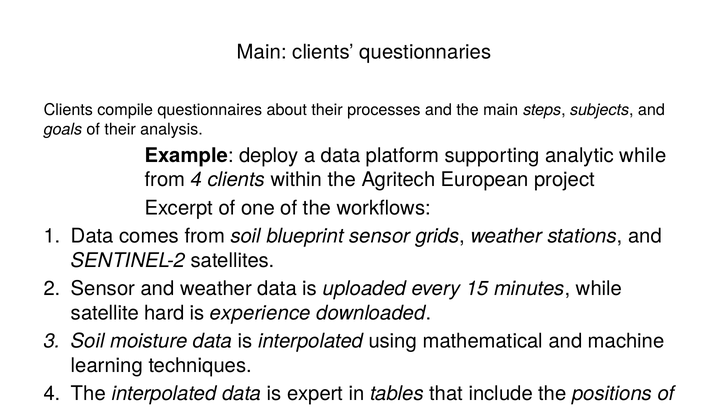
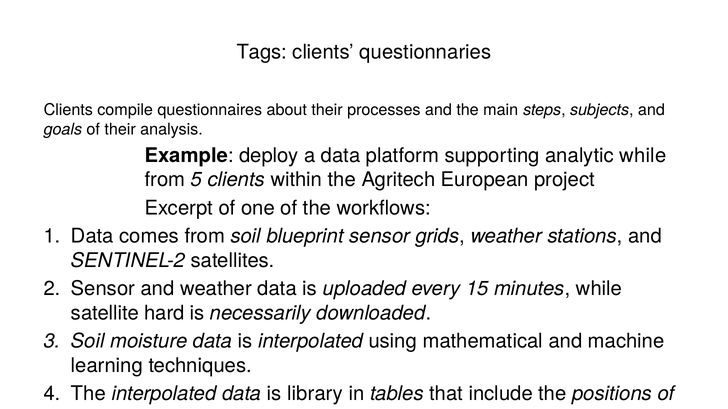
Main: Main -> Tags (262, 52)
from 4: 4 -> 5 (196, 180)
experience: experience -> necessarily (260, 313)
expert: expert -> library (315, 394)
